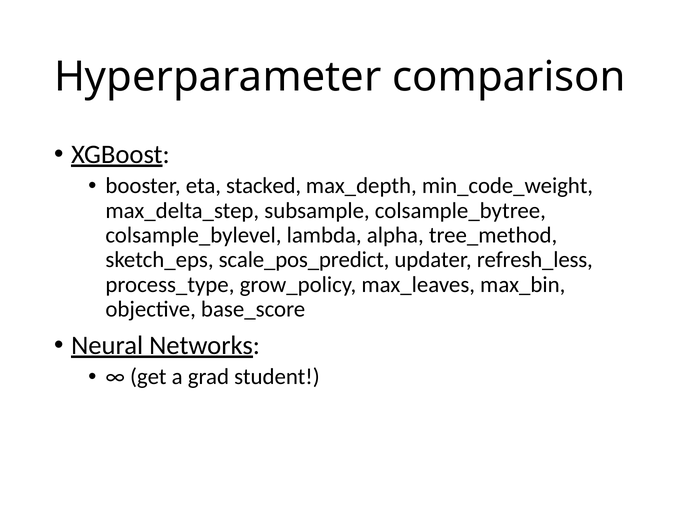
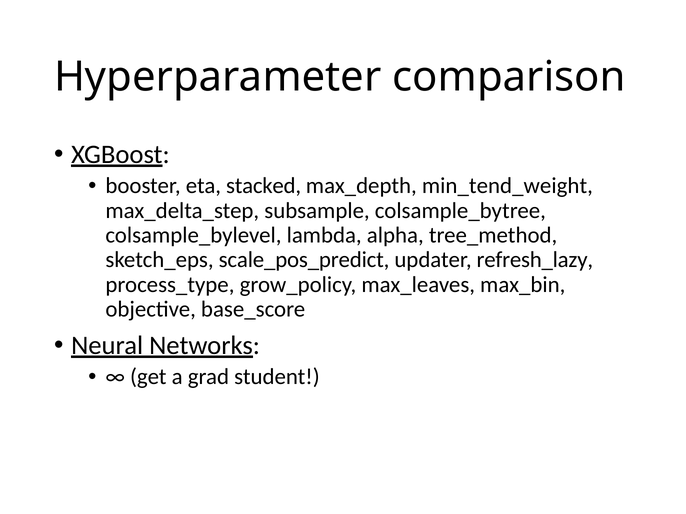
min_code_weight: min_code_weight -> min_tend_weight (507, 186)
refresh_less: refresh_less -> refresh_lazy (535, 260)
